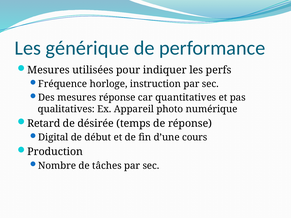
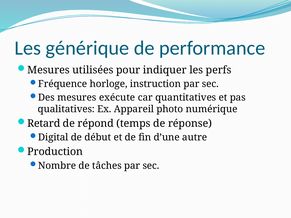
mesures réponse: réponse -> exécute (117, 98)
désirée: désirée -> répond (96, 124)
cours: cours -> autre (195, 138)
